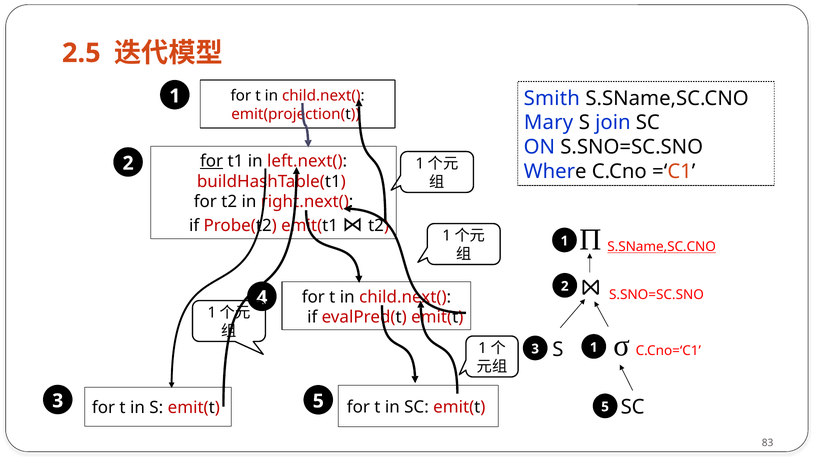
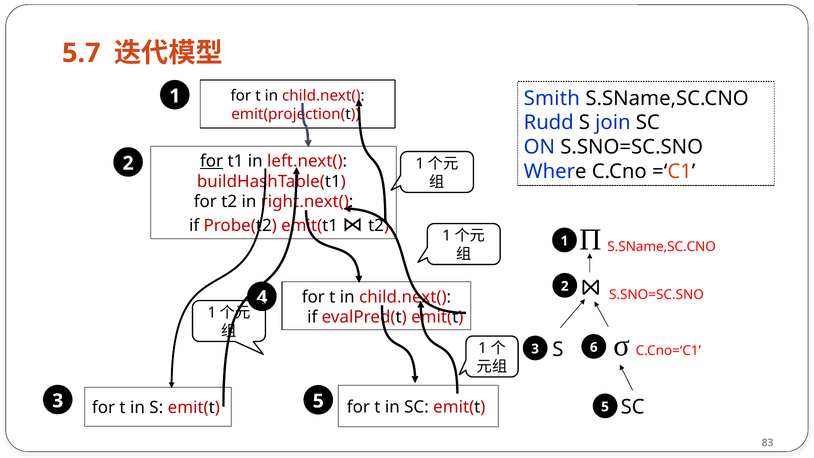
2.5: 2.5 -> 5.7 (81, 53)
Mary: Mary -> Rudd (549, 123)
S.SName,SC.CNO underline: present -> none (662, 247)
1: 1 -> 6 (594, 347)
